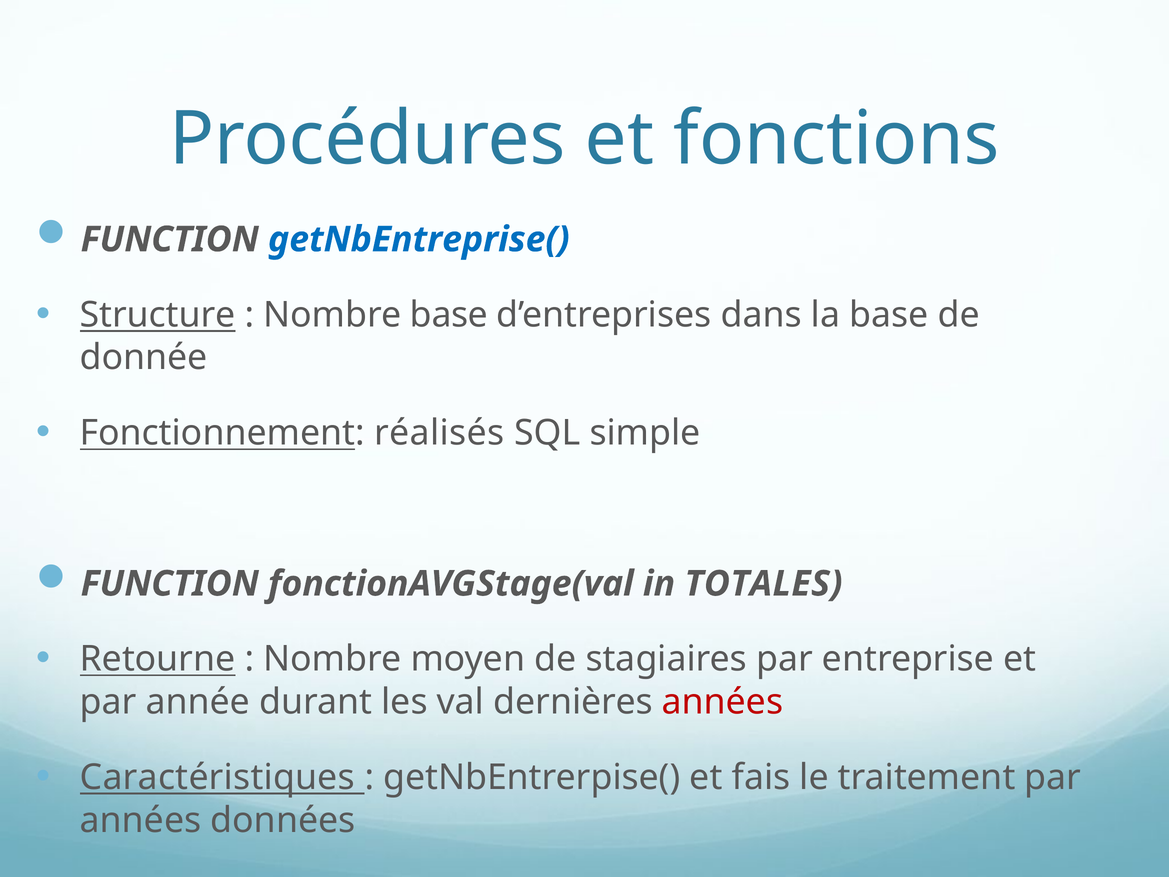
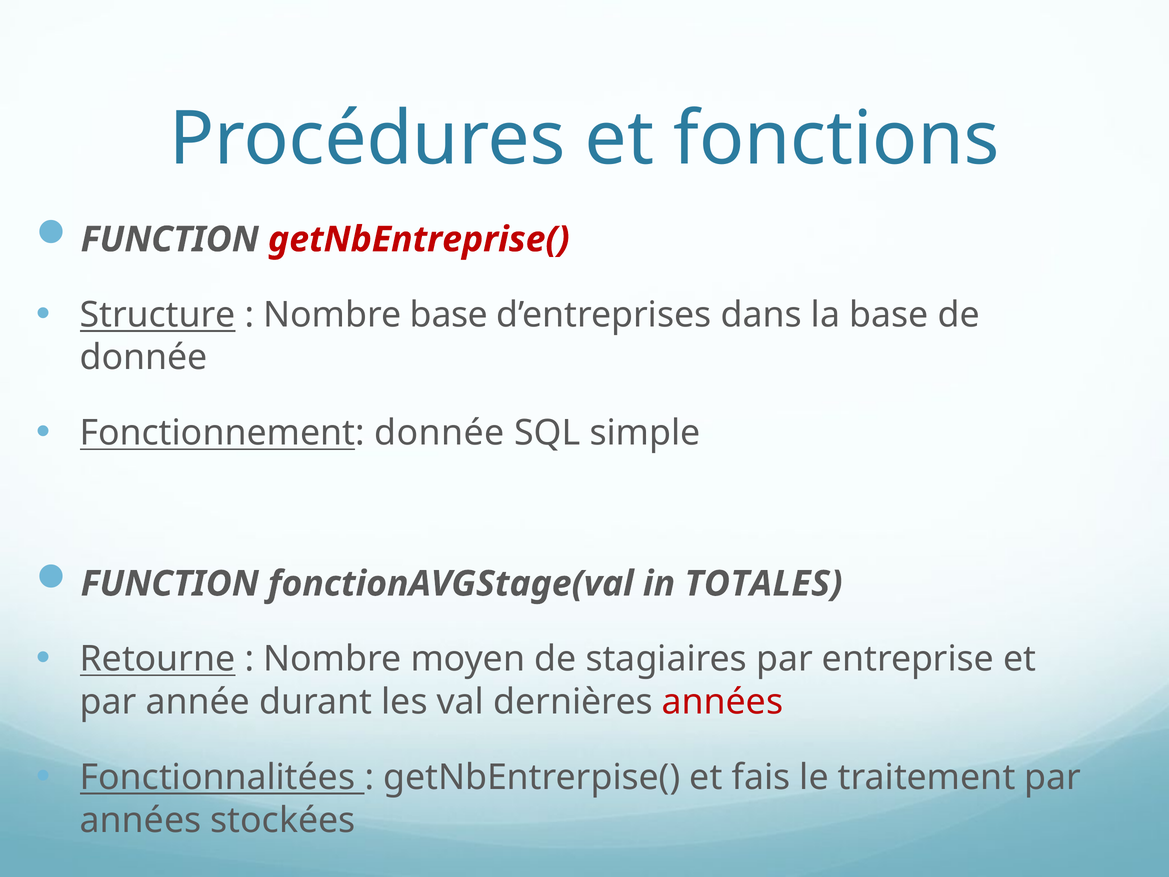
getNbEntreprise( colour: blue -> red (419, 239)
Fonctionnement réalisés: réalisés -> donnée (439, 433)
Caractéristiques: Caractéristiques -> Fonctionnalitées (218, 777)
données: données -> stockées (283, 820)
